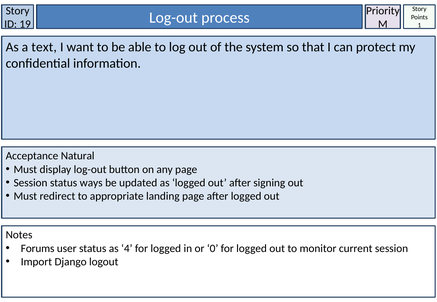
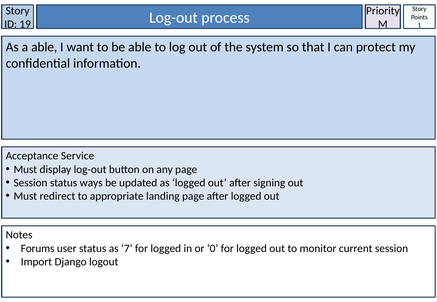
a text: text -> able (44, 47)
Natural: Natural -> Service (78, 156)
4: 4 -> 7 (127, 249)
